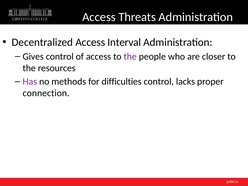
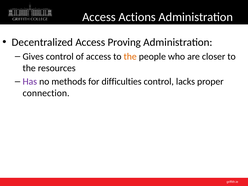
Threats: Threats -> Actions (137, 17)
Interval: Interval -> Proving (124, 42)
the colour: purple -> orange (130, 56)
